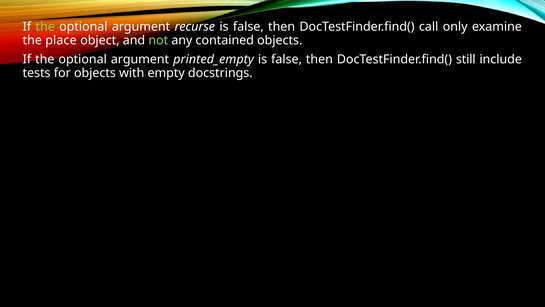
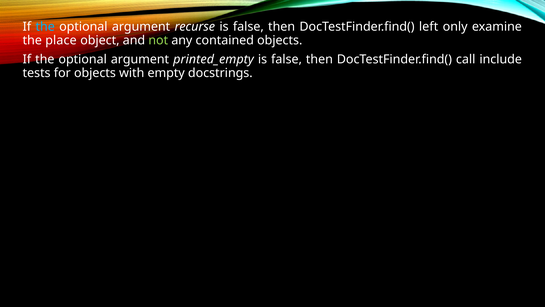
the colour: light green -> light blue (45, 27)
call: call -> left (429, 27)
still: still -> call (466, 59)
